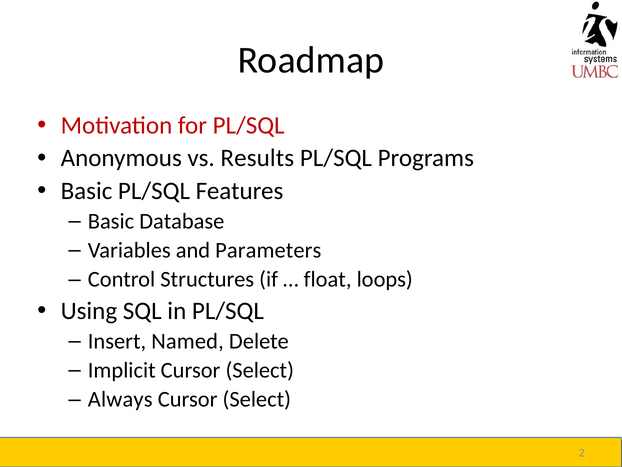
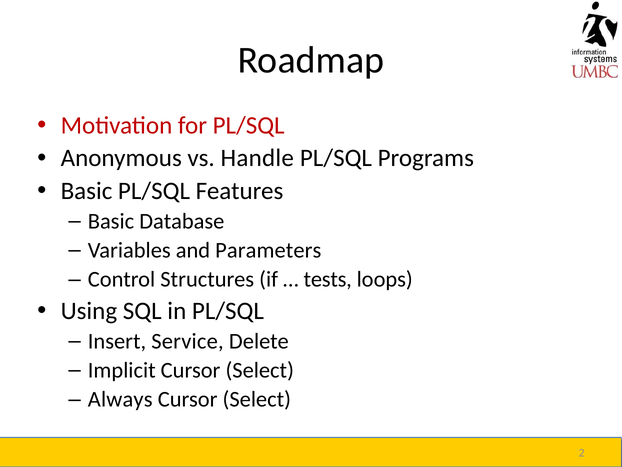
Results: Results -> Handle (257, 158)
float: float -> tests (328, 279)
Named: Named -> Service (187, 341)
